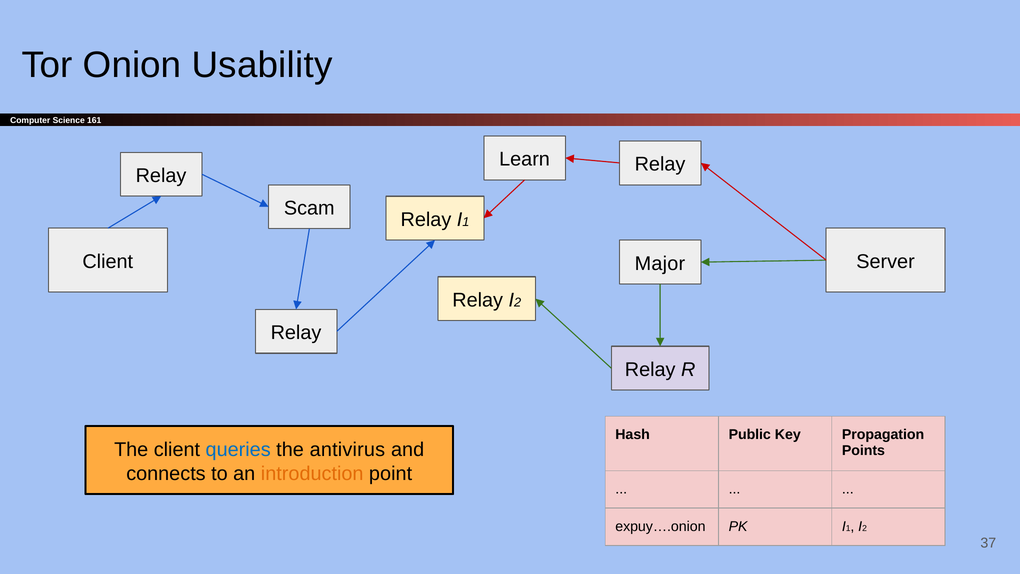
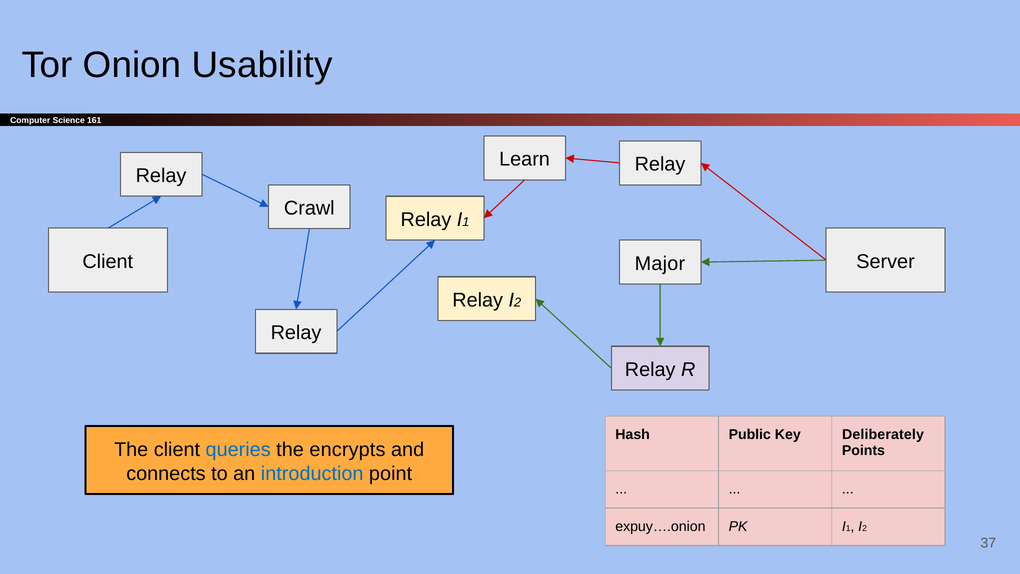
Scam: Scam -> Crawl (309, 208)
Propagation: Propagation -> Deliberately (883, 434)
antivirus: antivirus -> encrypts (347, 449)
introduction colour: orange -> blue (312, 473)
